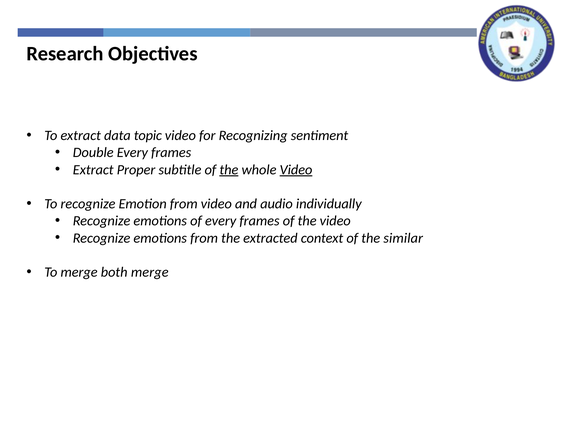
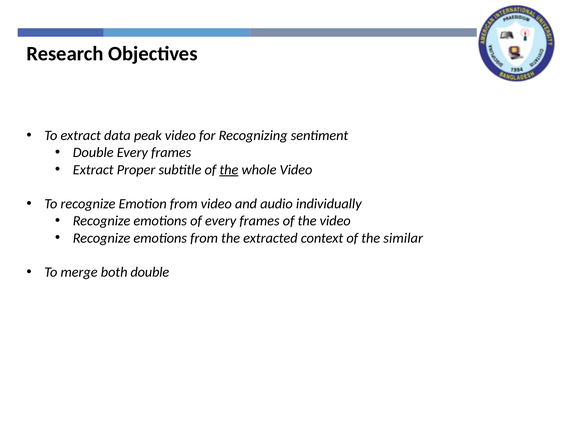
topic: topic -> peak (148, 136)
Video underline: present -> none (296, 170)
both merge: merge -> double (150, 272)
